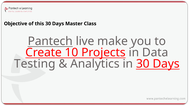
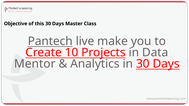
Testing: Testing -> Mentor (35, 64)
